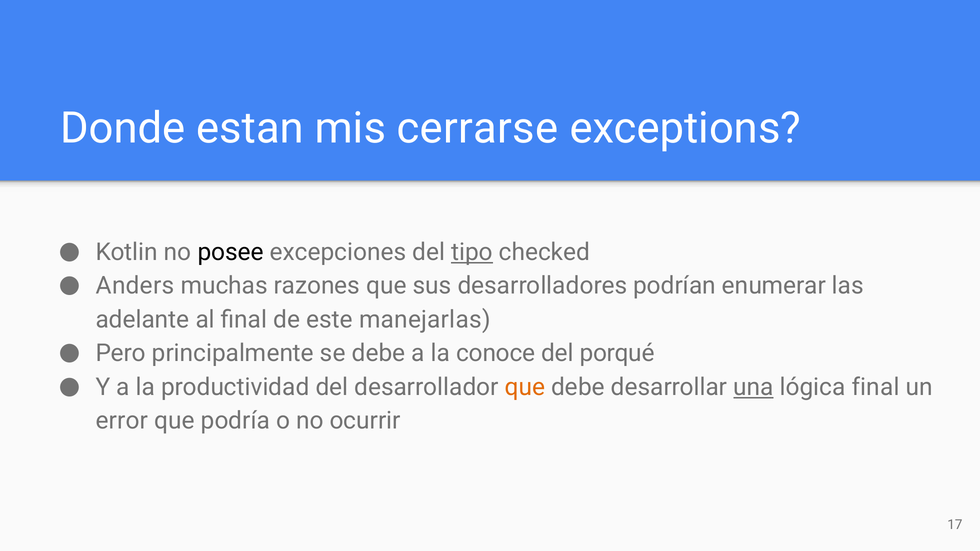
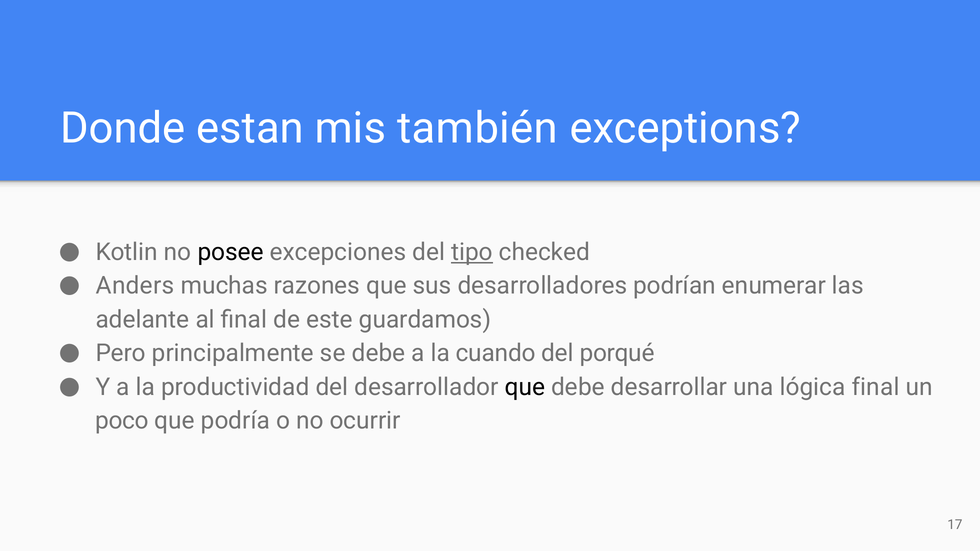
cerrarse: cerrarse -> también (478, 129)
manejarlas: manejarlas -> guardamos (425, 320)
conoce: conoce -> cuando (496, 354)
que colour: orange -> black (525, 387)
una underline: present -> none (754, 387)
error: error -> poco (122, 421)
